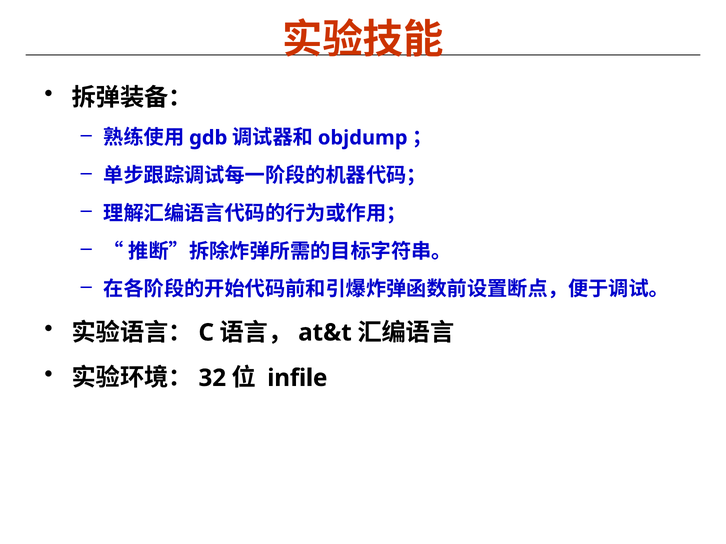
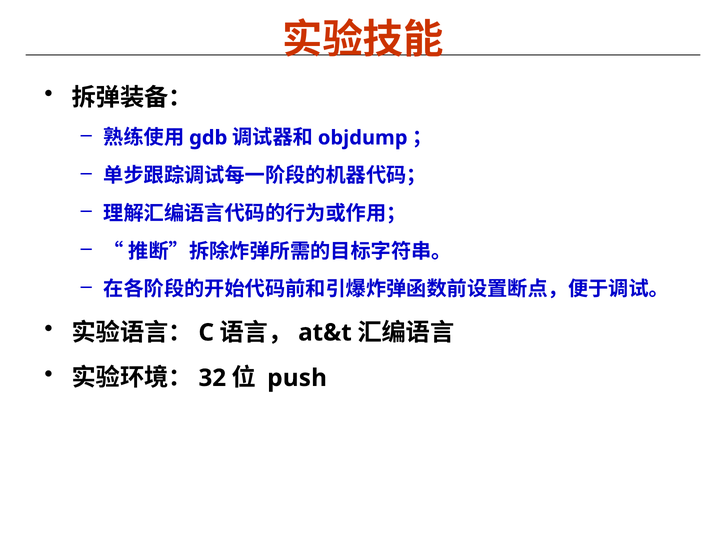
infile: infile -> push (297, 378)
